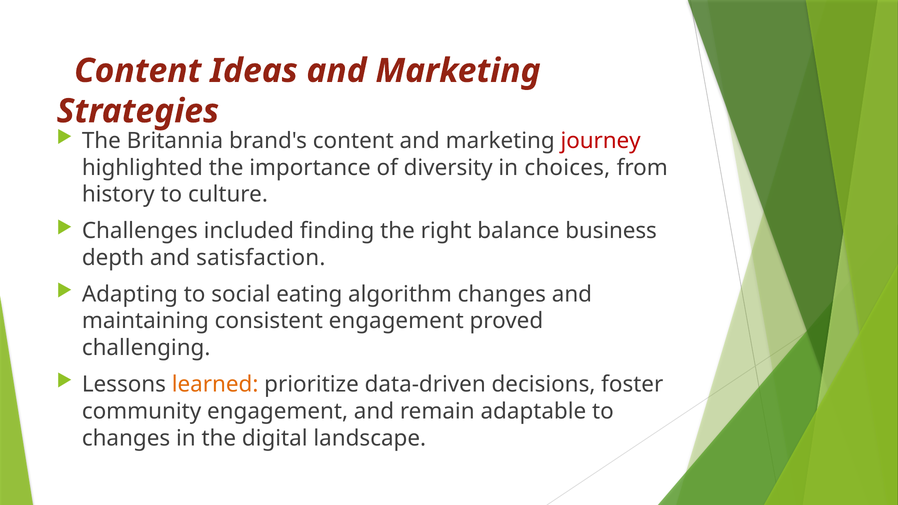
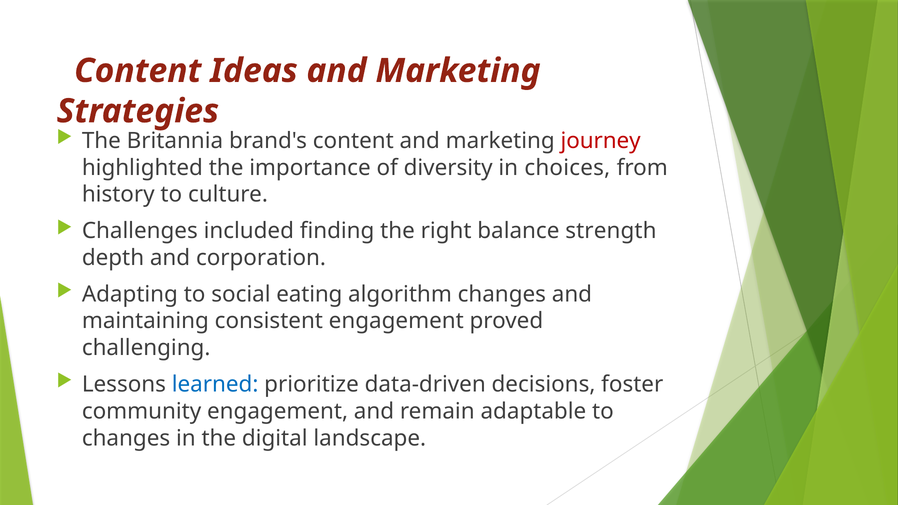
business: business -> strength (611, 231)
satisfaction: satisfaction -> corporation (261, 258)
learned colour: orange -> blue (215, 384)
